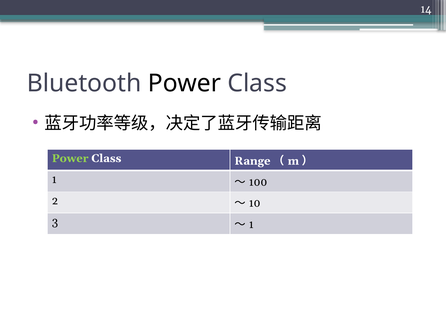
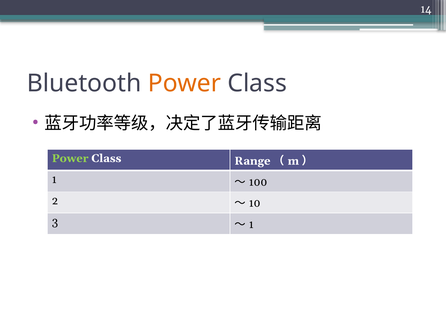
Power colour: black -> orange (184, 83)
